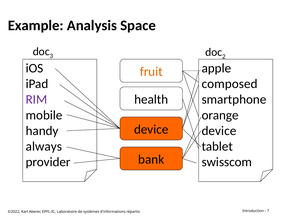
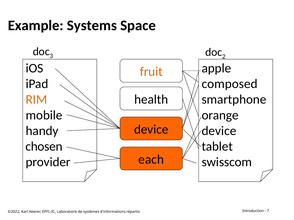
Analysis: Analysis -> Systems (92, 26)
RIM colour: purple -> orange (36, 100)
always: always -> chosen (44, 147)
bank: bank -> each (151, 160)
